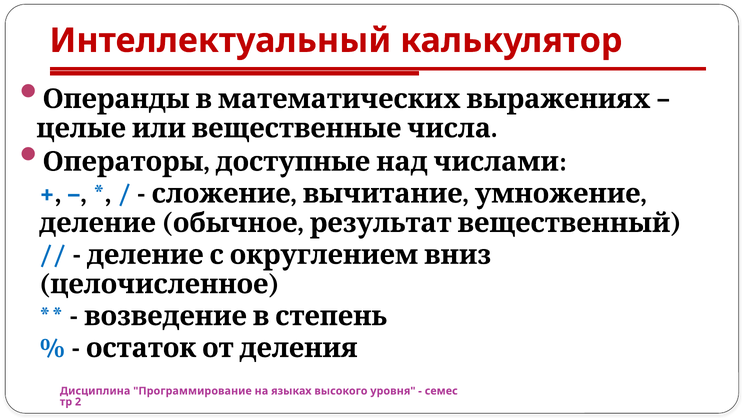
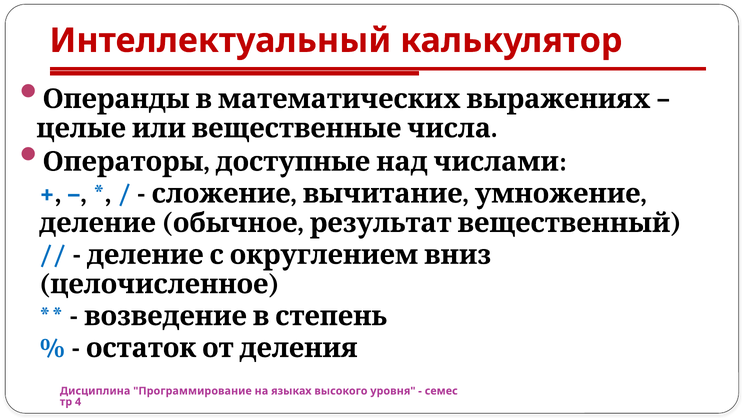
2: 2 -> 4 (78, 401)
